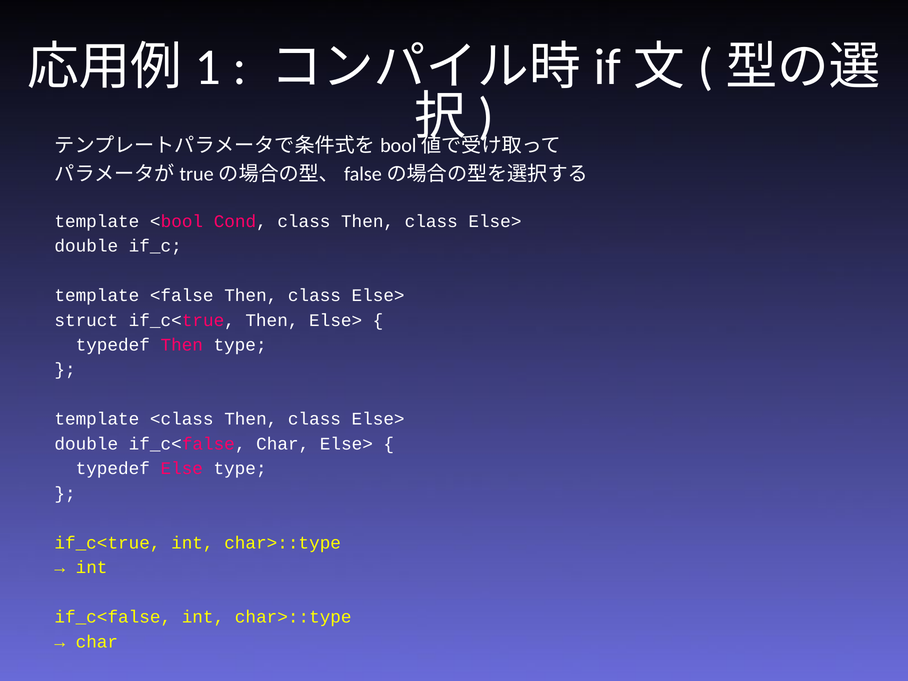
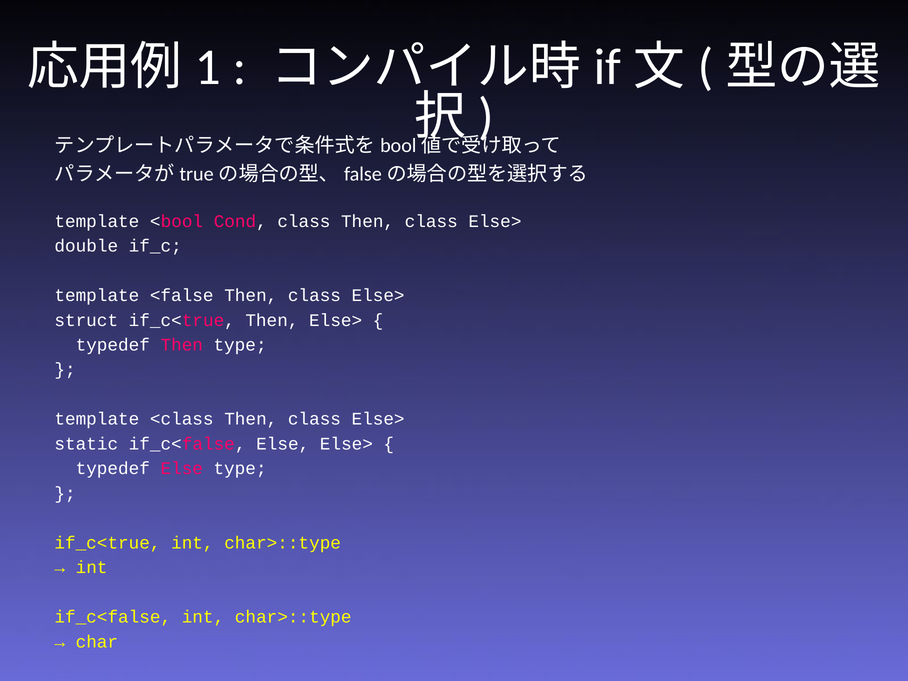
double: double -> static (86, 444)
if_c<false Char: Char -> Else (283, 444)
